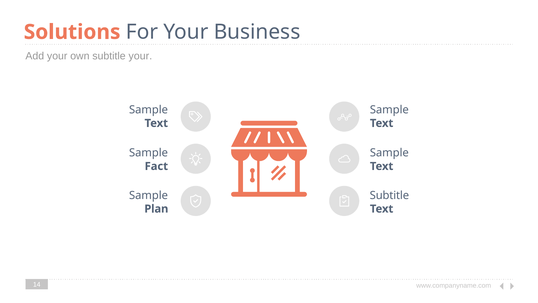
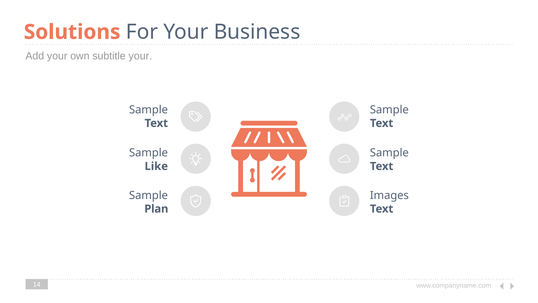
Fact: Fact -> Like (156, 166)
Subtitle: Subtitle -> Images (389, 195)
